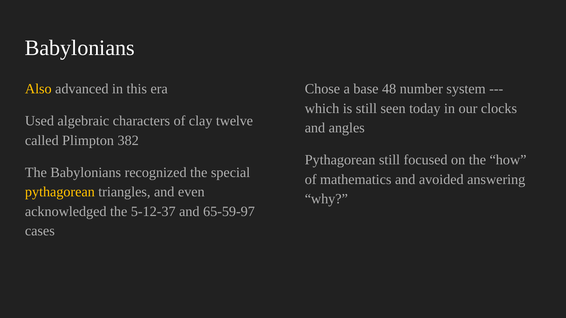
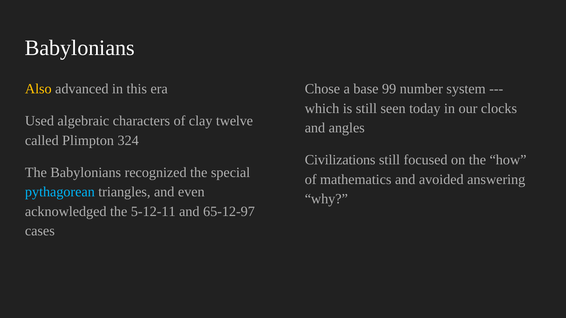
48: 48 -> 99 (389, 89)
382: 382 -> 324 (128, 141)
Pythagorean: Pythagorean -> Civilizations (340, 160)
pythagorean colour: yellow -> light blue (60, 192)
5-12-37: 5-12-37 -> 5-12-11 (153, 212)
65-59-97: 65-59-97 -> 65-12-97 (229, 212)
